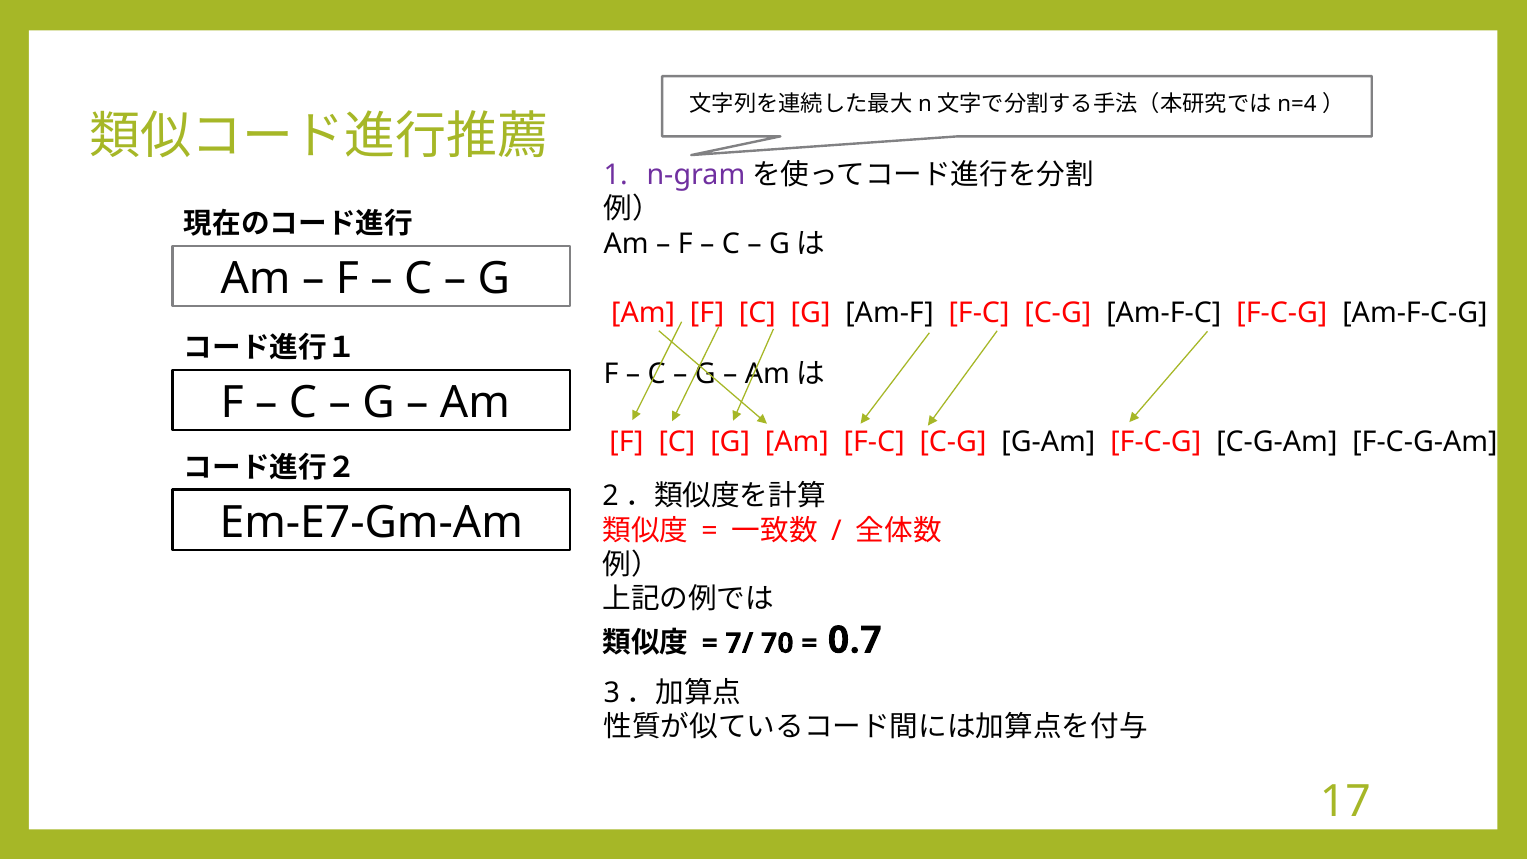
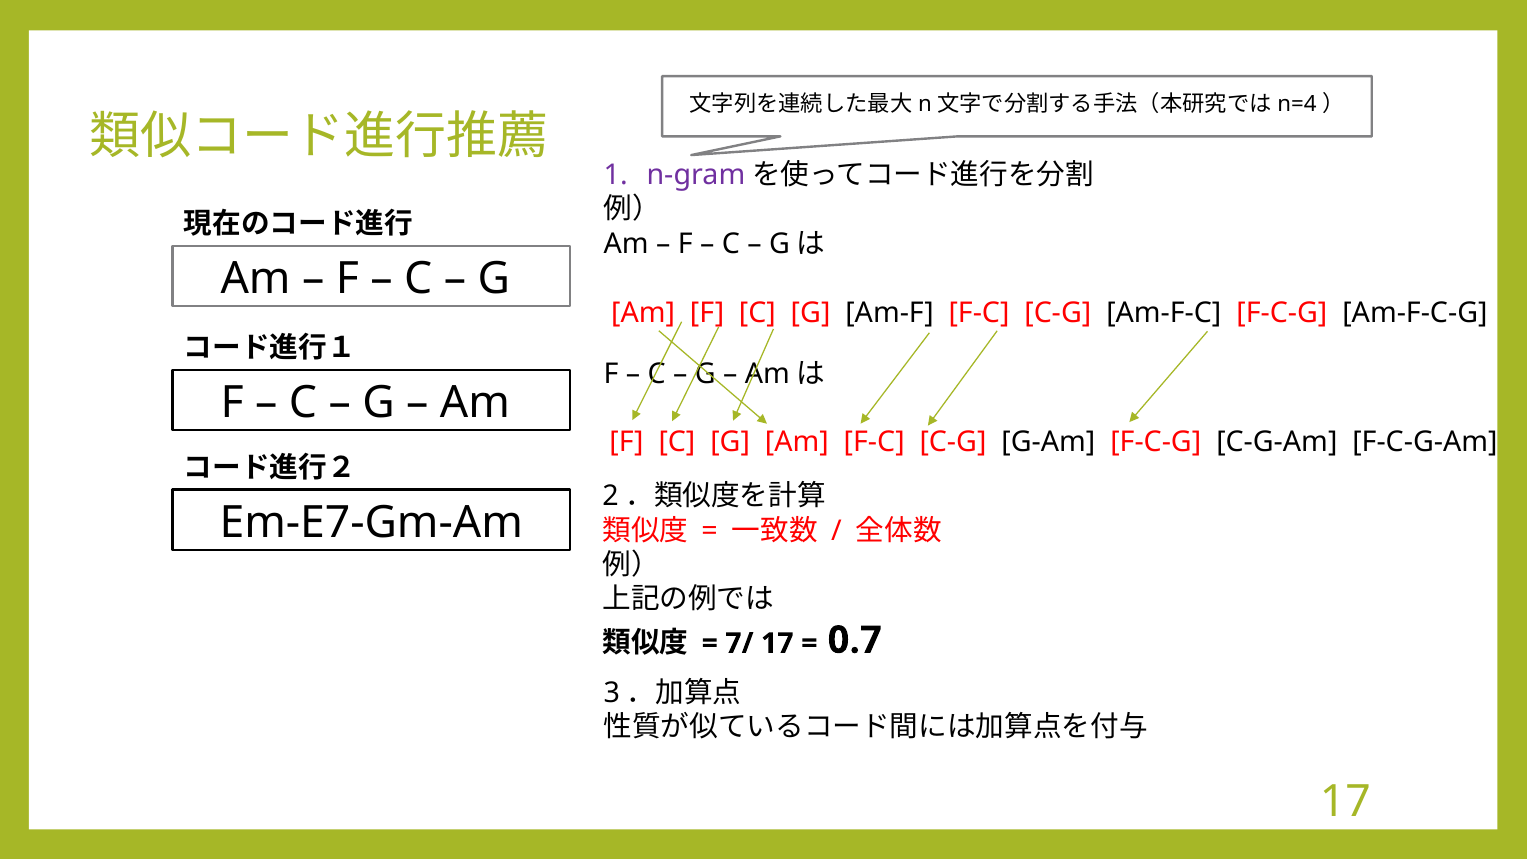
7/ 70: 70 -> 17 (777, 643)
